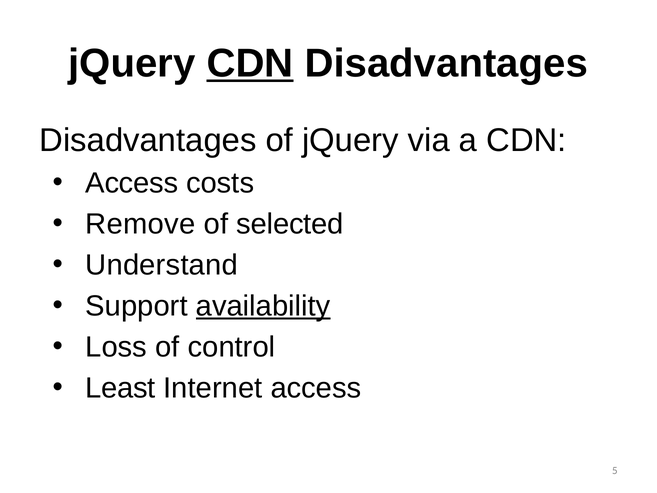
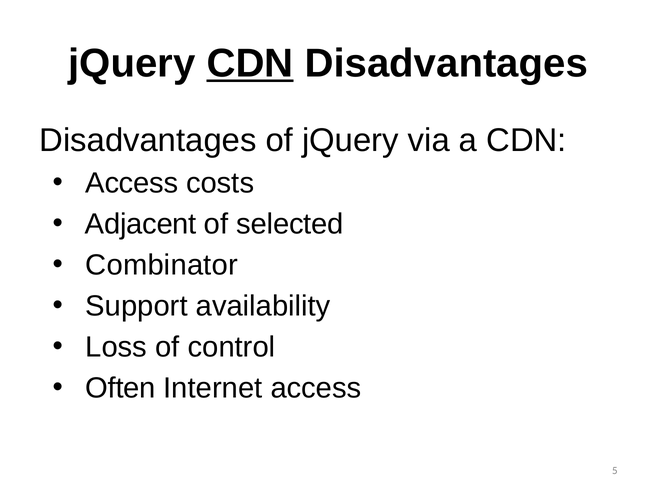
Remove: Remove -> Adjacent (141, 224)
Understand: Understand -> Combinator (162, 265)
availability underline: present -> none (263, 306)
Least: Least -> Often (120, 388)
